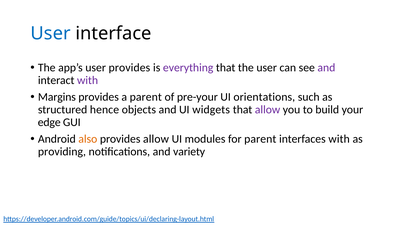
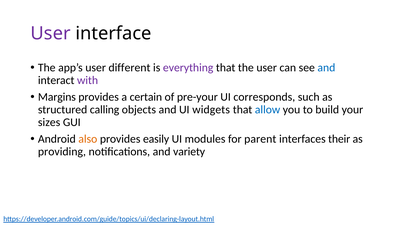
User colour: blue -> purple (51, 34)
user provides: provides -> different (129, 68)
and colour: purple -> blue (326, 68)
a parent: parent -> certain (146, 97)
orientations: orientations -> corresponds (264, 97)
hence: hence -> calling (105, 110)
allow colour: purple -> blue (268, 110)
edge: edge -> sizes (49, 122)
provides allow: allow -> easily (156, 139)
interfaces with: with -> their (339, 139)
